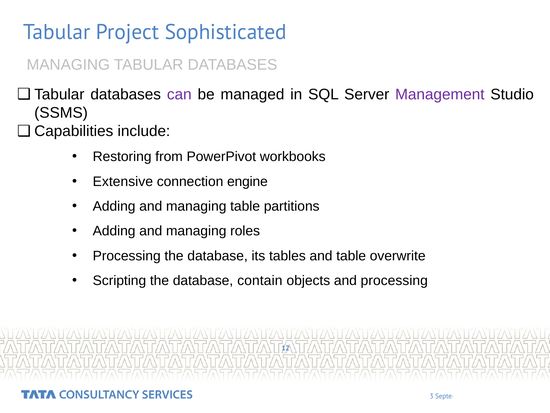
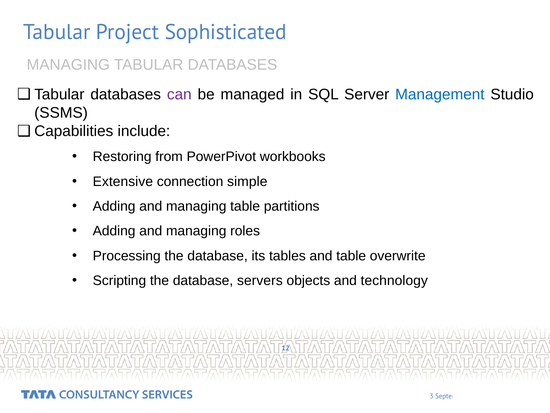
Management colour: purple -> blue (440, 94)
engine: engine -> simple (247, 181)
contain: contain -> servers (260, 280)
and processing: processing -> technology (394, 280)
